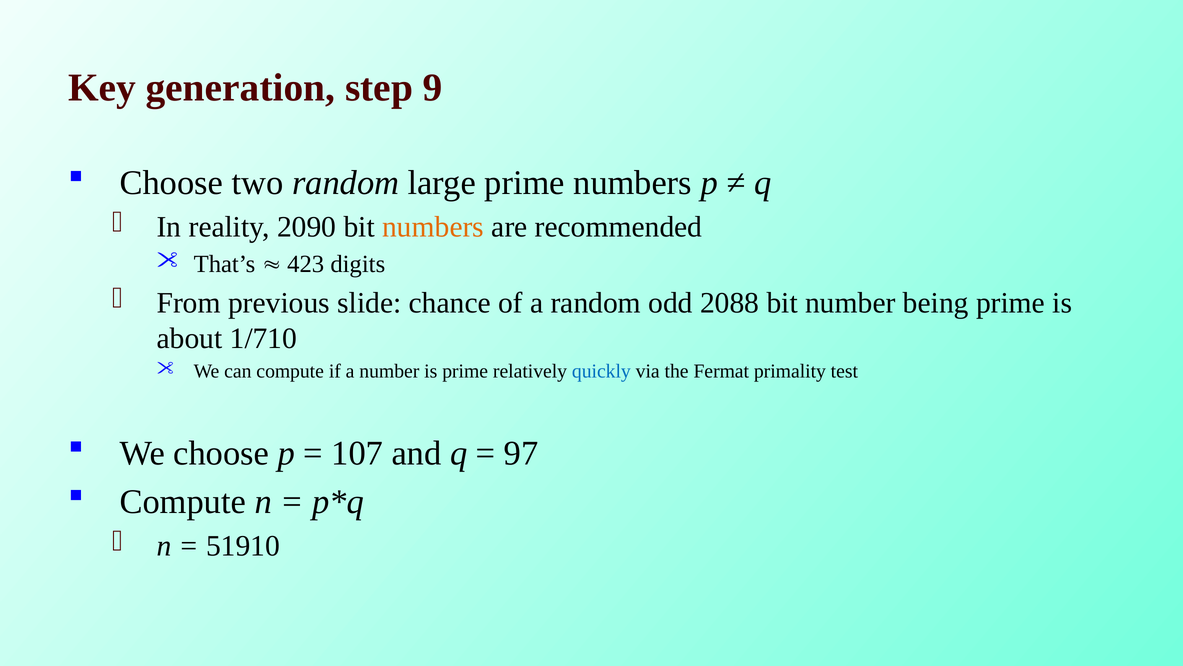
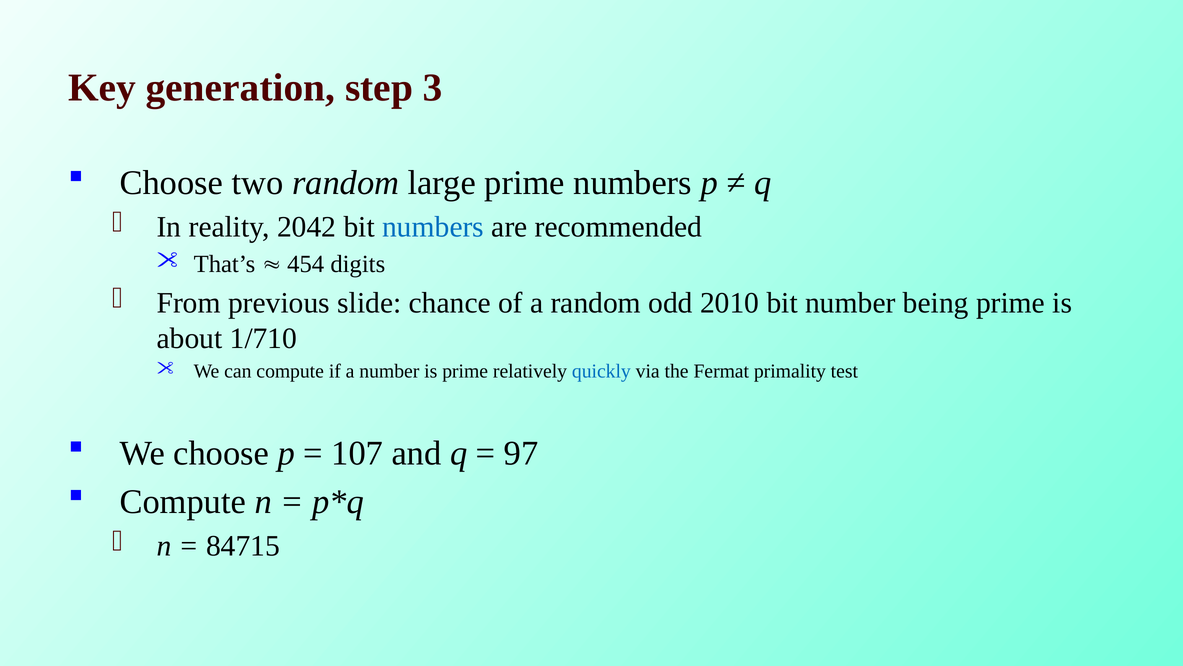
9: 9 -> 3 (433, 88)
2090: 2090 -> 2042 (307, 227)
numbers colour: orange -> blue (433, 227)
423: 423 -> 454 (306, 264)
2088: 2088 -> 2010 (730, 303)
51910: 51910 -> 84715 (243, 545)
